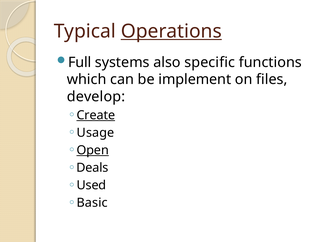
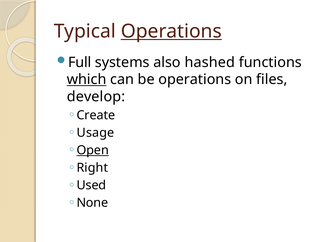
specific: specific -> hashed (210, 62)
which underline: none -> present (87, 80)
be implement: implement -> operations (195, 80)
Create underline: present -> none (96, 115)
Deals: Deals -> Right (92, 168)
Basic: Basic -> None (92, 203)
